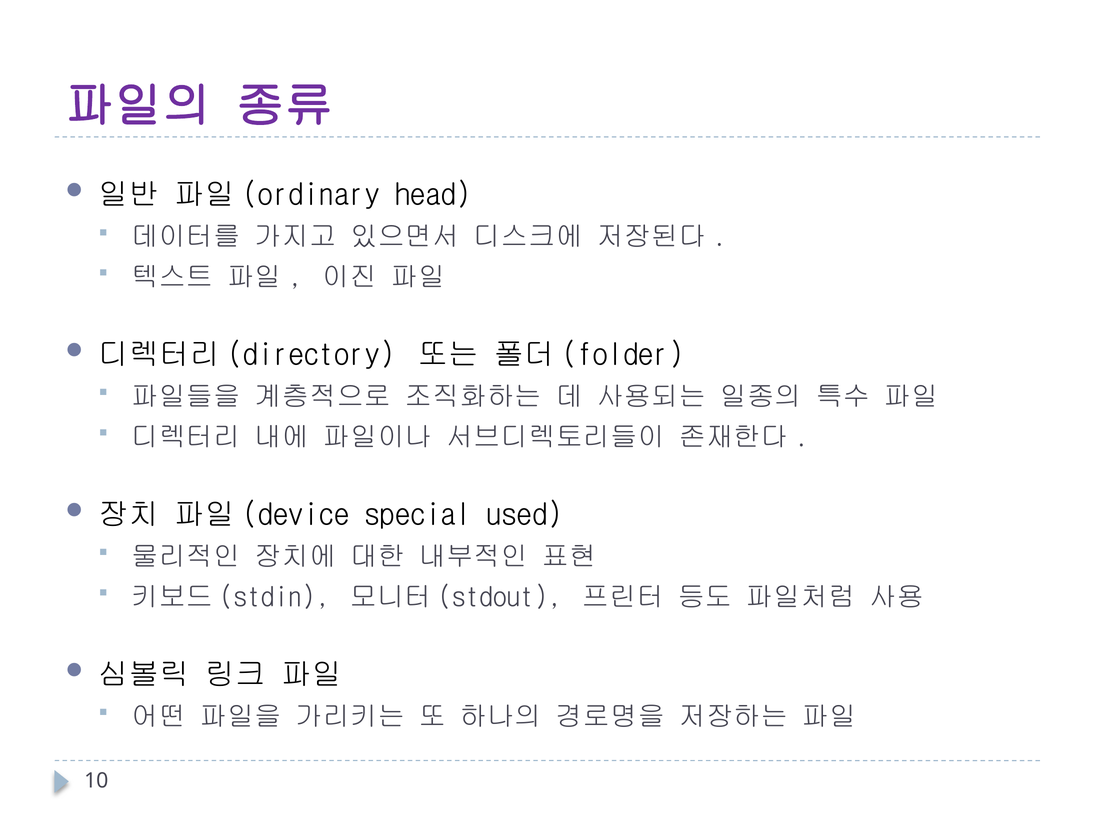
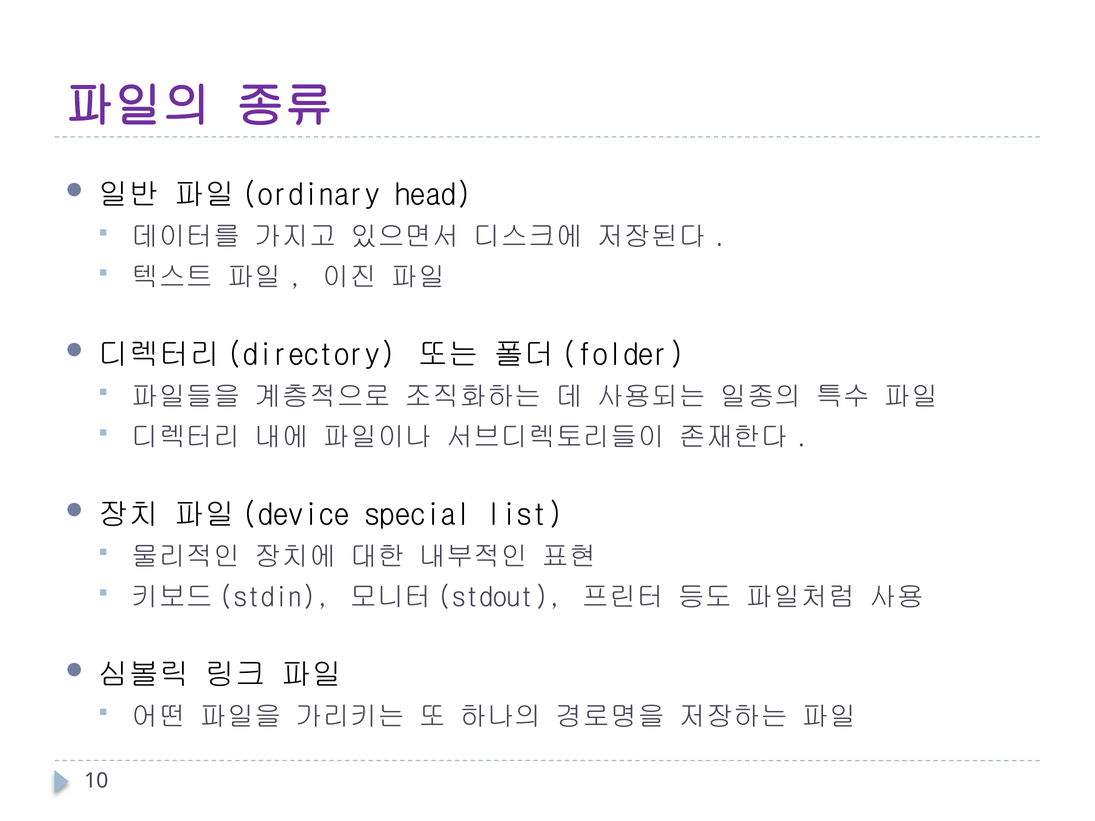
used: used -> list (525, 515)
